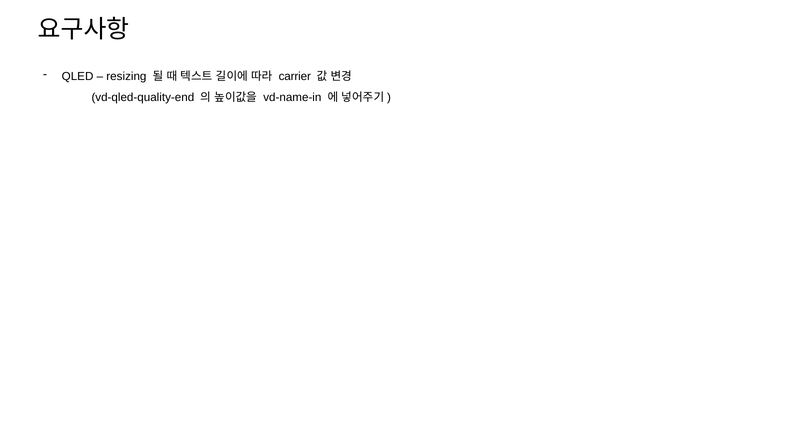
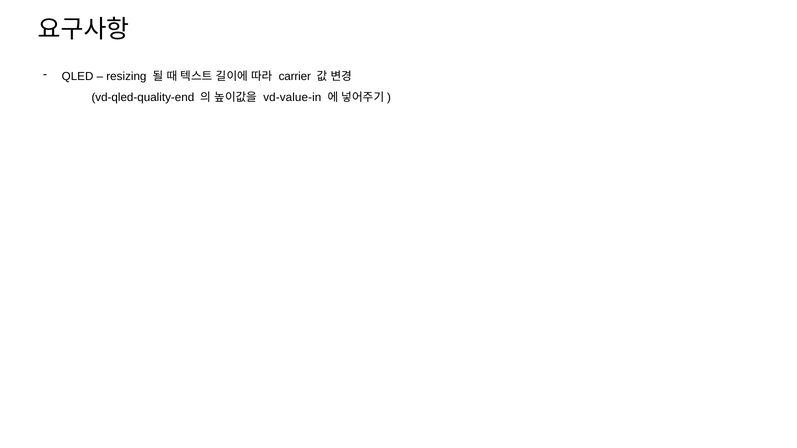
vd-name-in: vd-name-in -> vd-value-in (292, 97)
